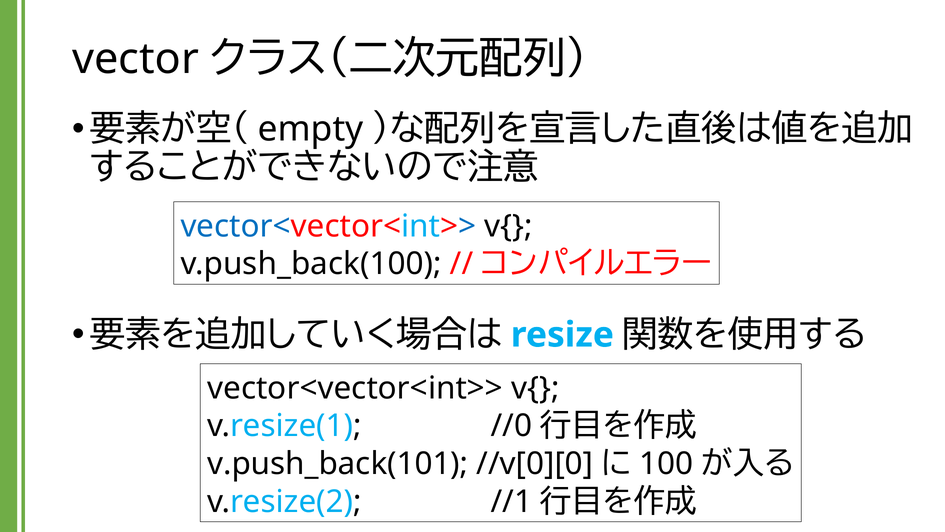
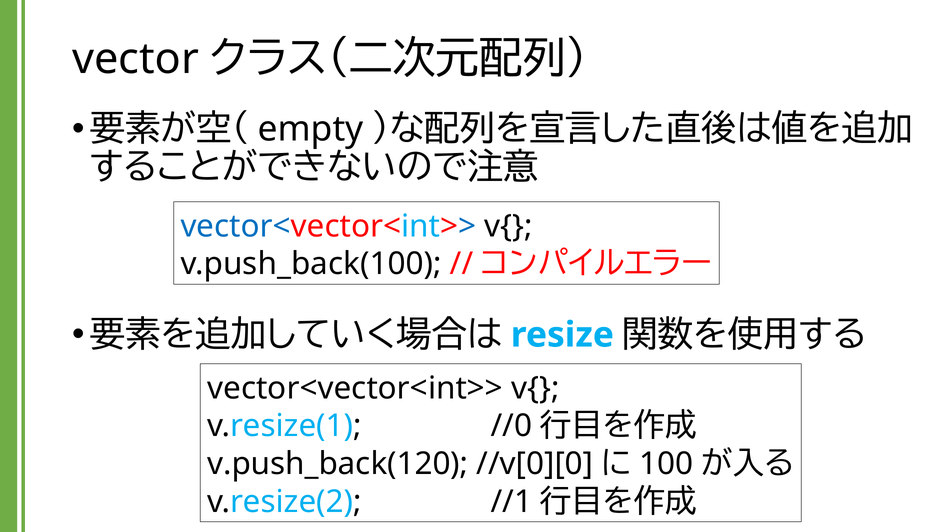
v.push_back(101: v.push_back(101 -> v.push_back(120 (338, 463)
